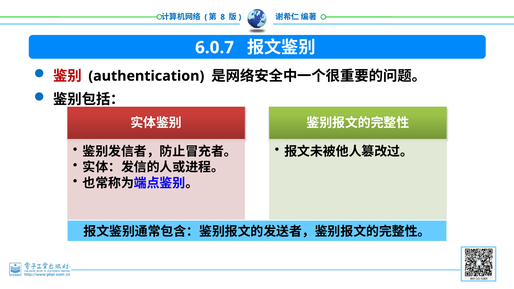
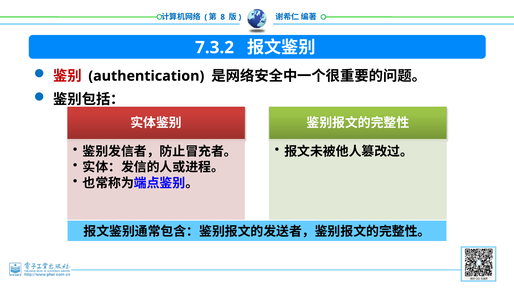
6.0.7: 6.0.7 -> 7.3.2 (215, 48)
